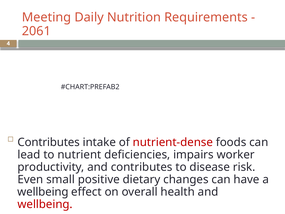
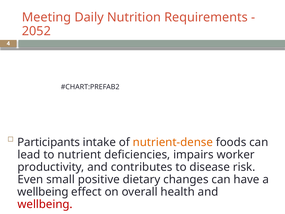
2061: 2061 -> 2052 (36, 31)
Contributes: Contributes -> Participants (49, 142)
nutrient-dense colour: red -> orange (173, 142)
